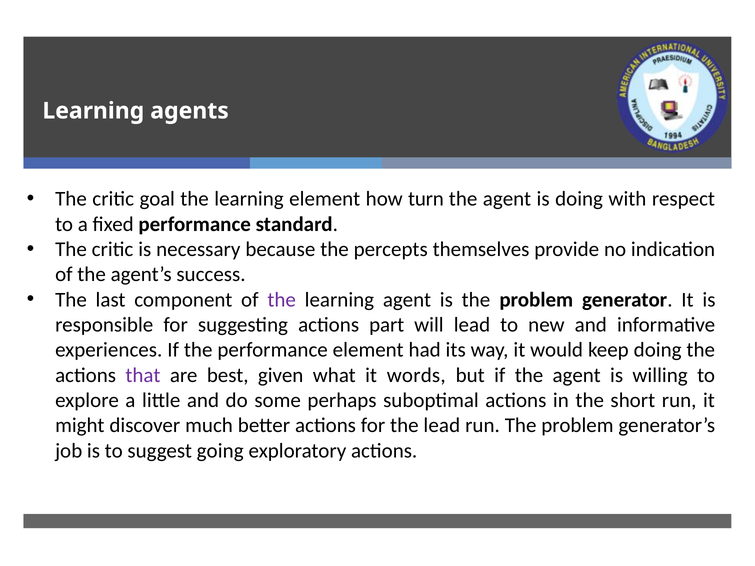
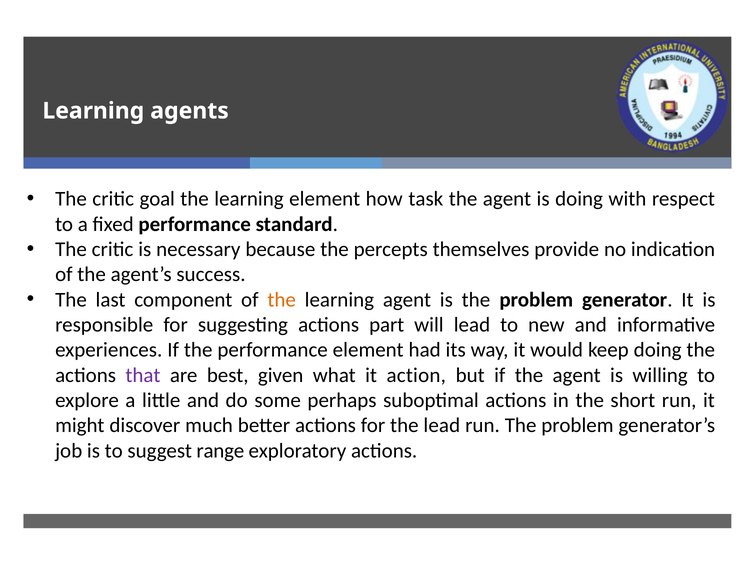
turn: turn -> task (426, 199)
the colour: purple -> orange (282, 300)
words: words -> action (416, 375)
going: going -> range (220, 451)
